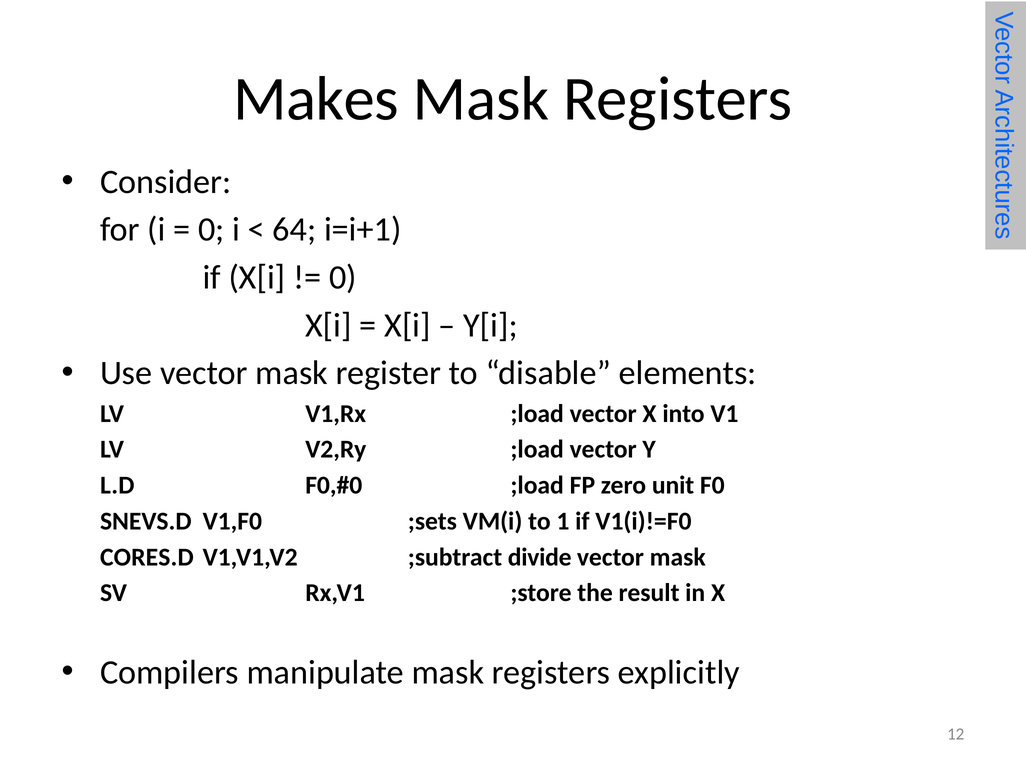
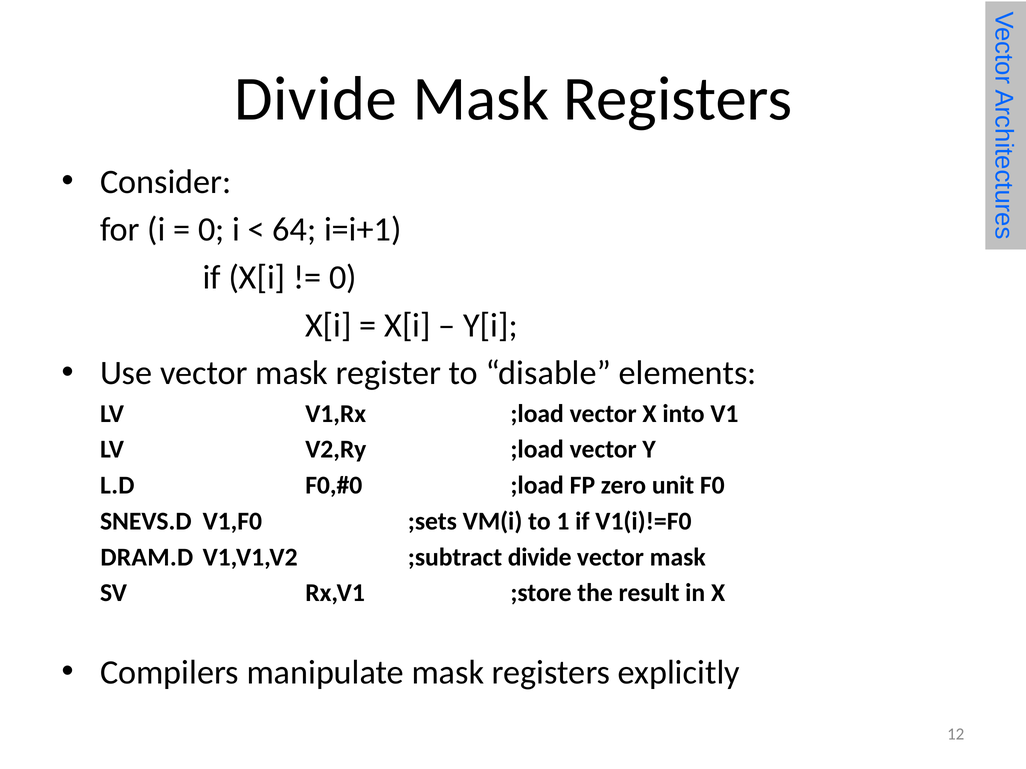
Makes: Makes -> Divide (315, 99)
CORES.D: CORES.D -> DRAM.D (147, 557)
